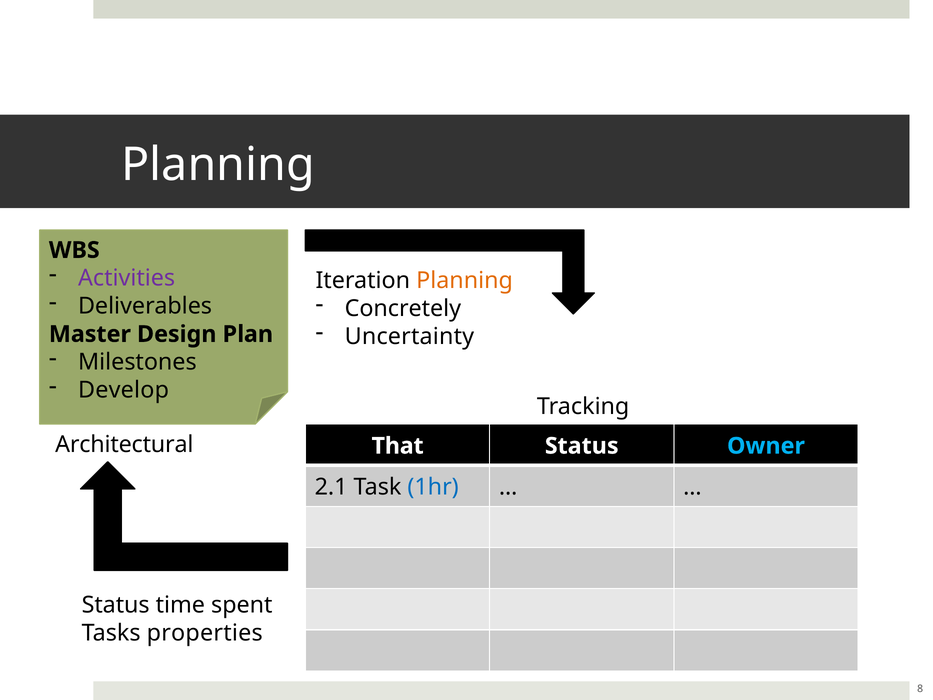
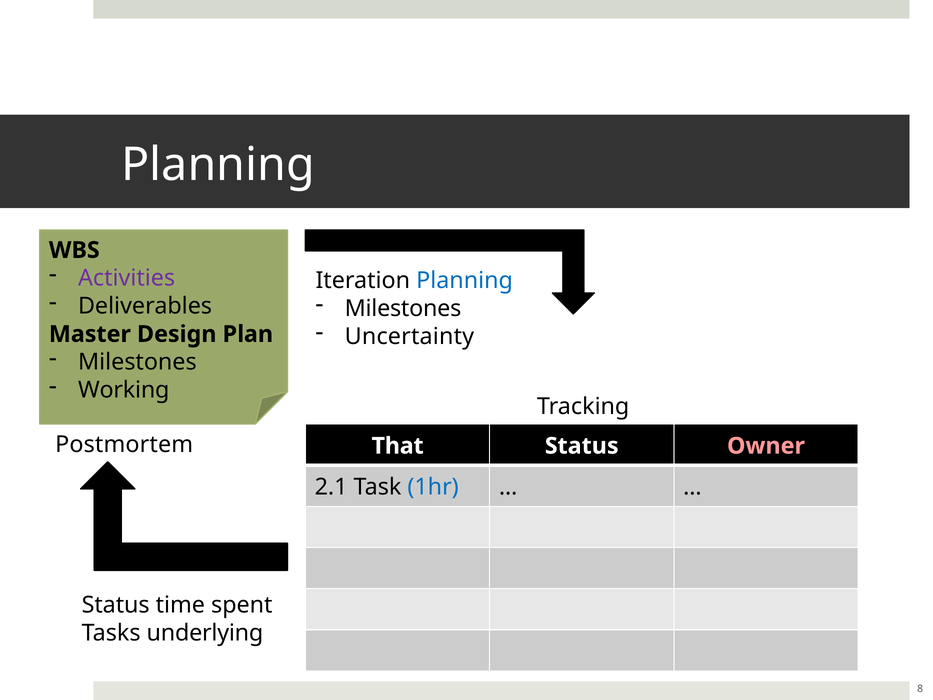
Planning colour: orange -> blue (465, 280)
Concretely: Concretely -> Milestones (403, 308)
Develop: Develop -> Working (124, 390)
Architectural: Architectural -> Postmortem (124, 444)
Owner colour: light blue -> pink (766, 446)
properties: properties -> underlying (205, 633)
